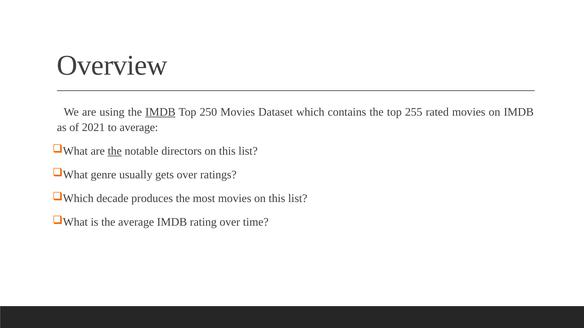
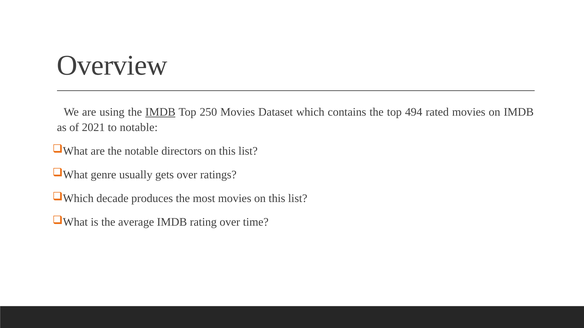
255: 255 -> 494 (414, 112)
to average: average -> notable (139, 127)
the underline: present -> none (115, 151)
